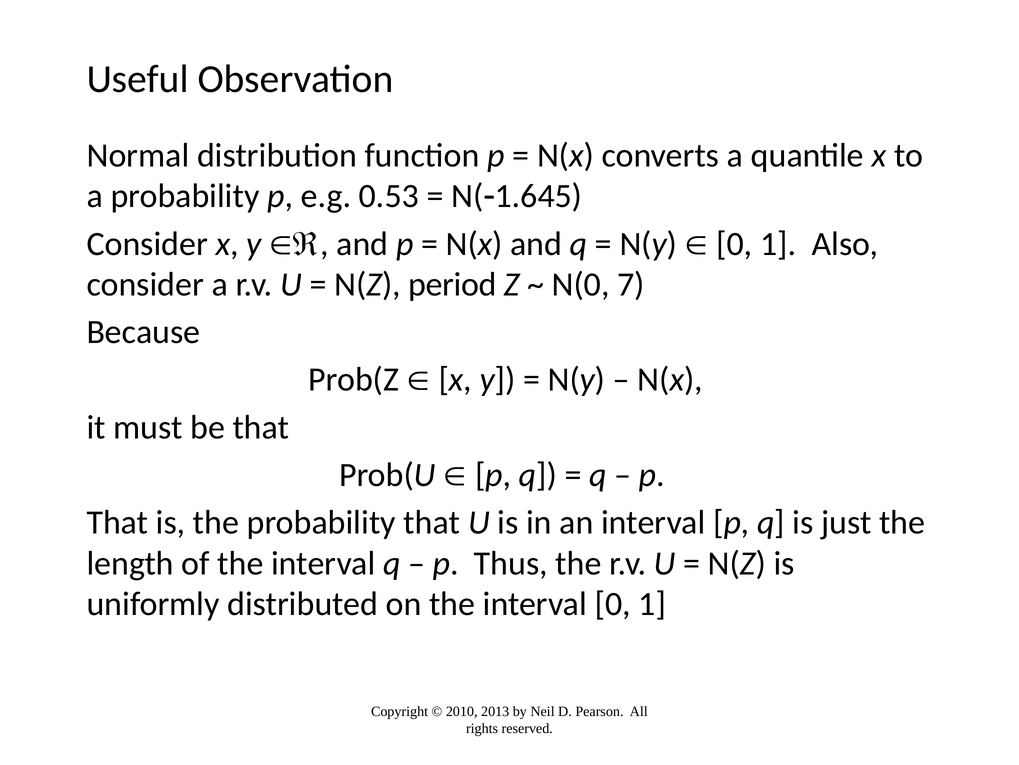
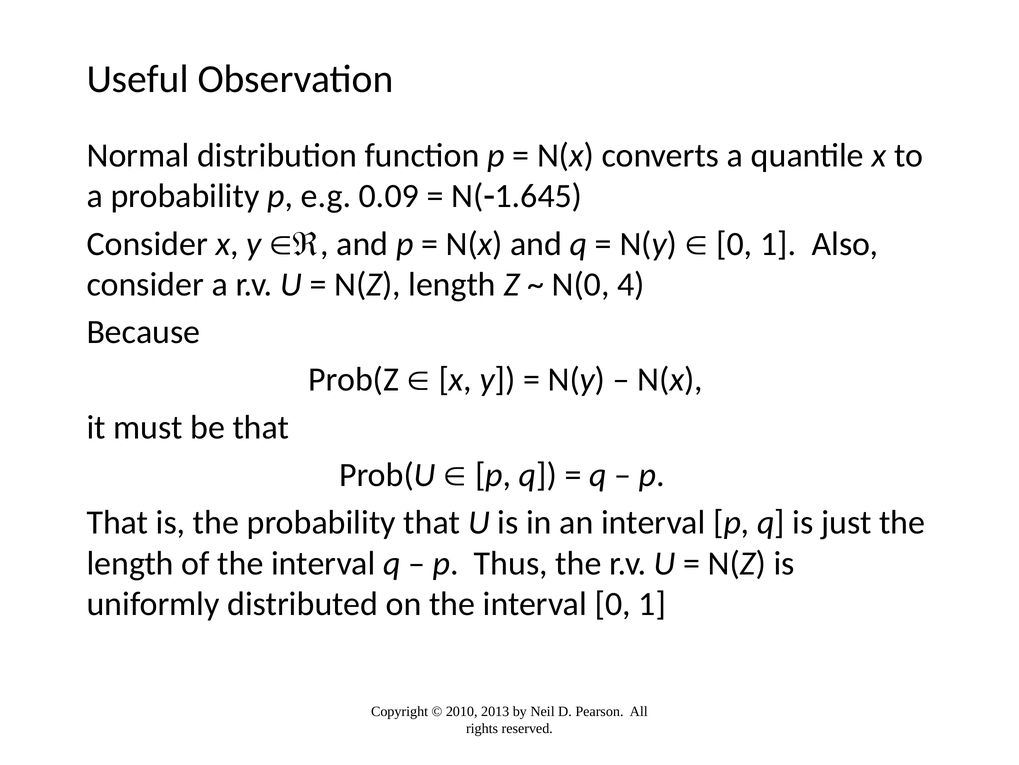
0.53: 0.53 -> 0.09 (389, 196)
N(Z period: period -> length (452, 284)
7: 7 -> 4 (631, 284)
